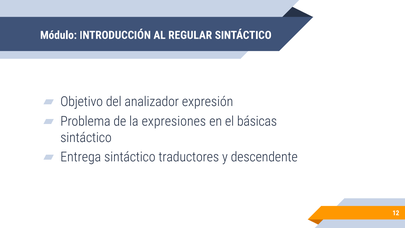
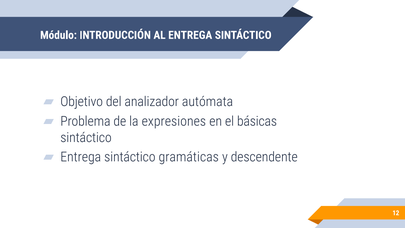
AL REGULAR: REGULAR -> ENTREGA (190, 35)
expresión: expresión -> autómata (208, 102)
traductores: traductores -> gramáticas (189, 157)
